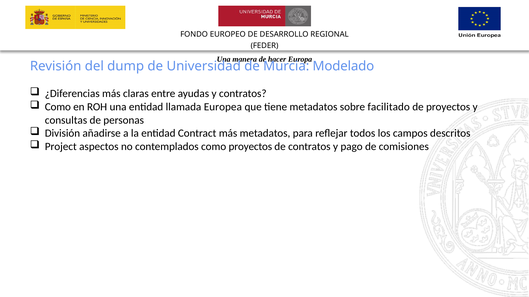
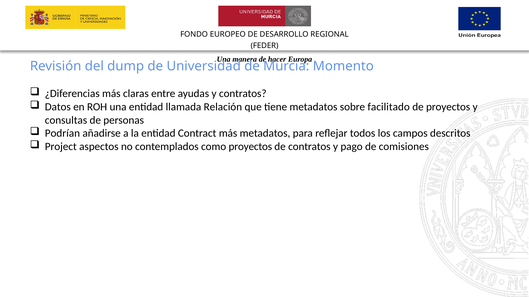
Modelado: Modelado -> Momento (343, 66)
Como: Como -> Datos (58, 107)
Europea: Europea -> Relación (223, 107)
División: División -> Podrían (62, 134)
